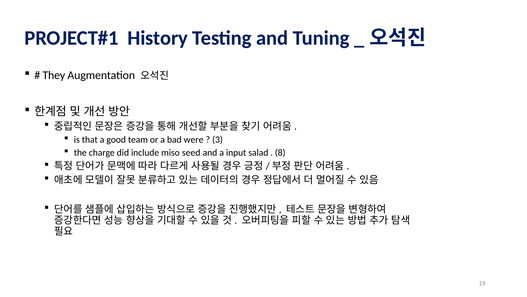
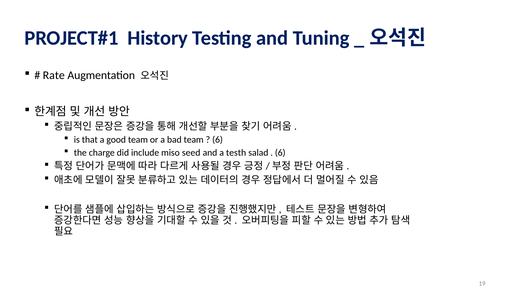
They: They -> Rate (54, 75)
bad were: were -> team (194, 140)
3: 3 -> 6 (218, 140)
input: input -> testh (236, 153)
8: 8 -> 6 (280, 153)
